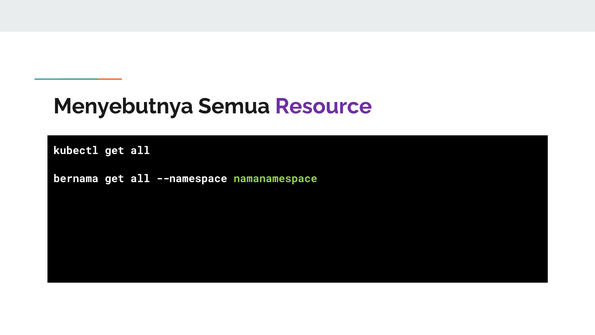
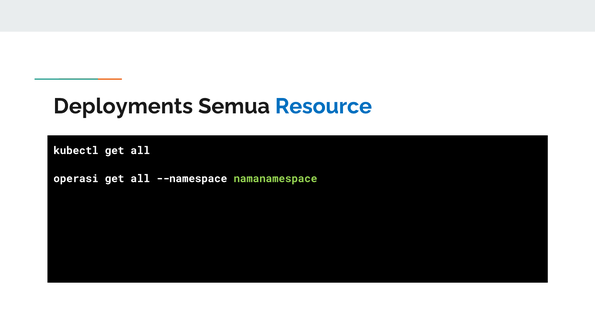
Menyebutnya: Menyebutnya -> Deployments (123, 106)
Resource colour: purple -> blue (324, 106)
bernama: bernama -> operasi (76, 178)
